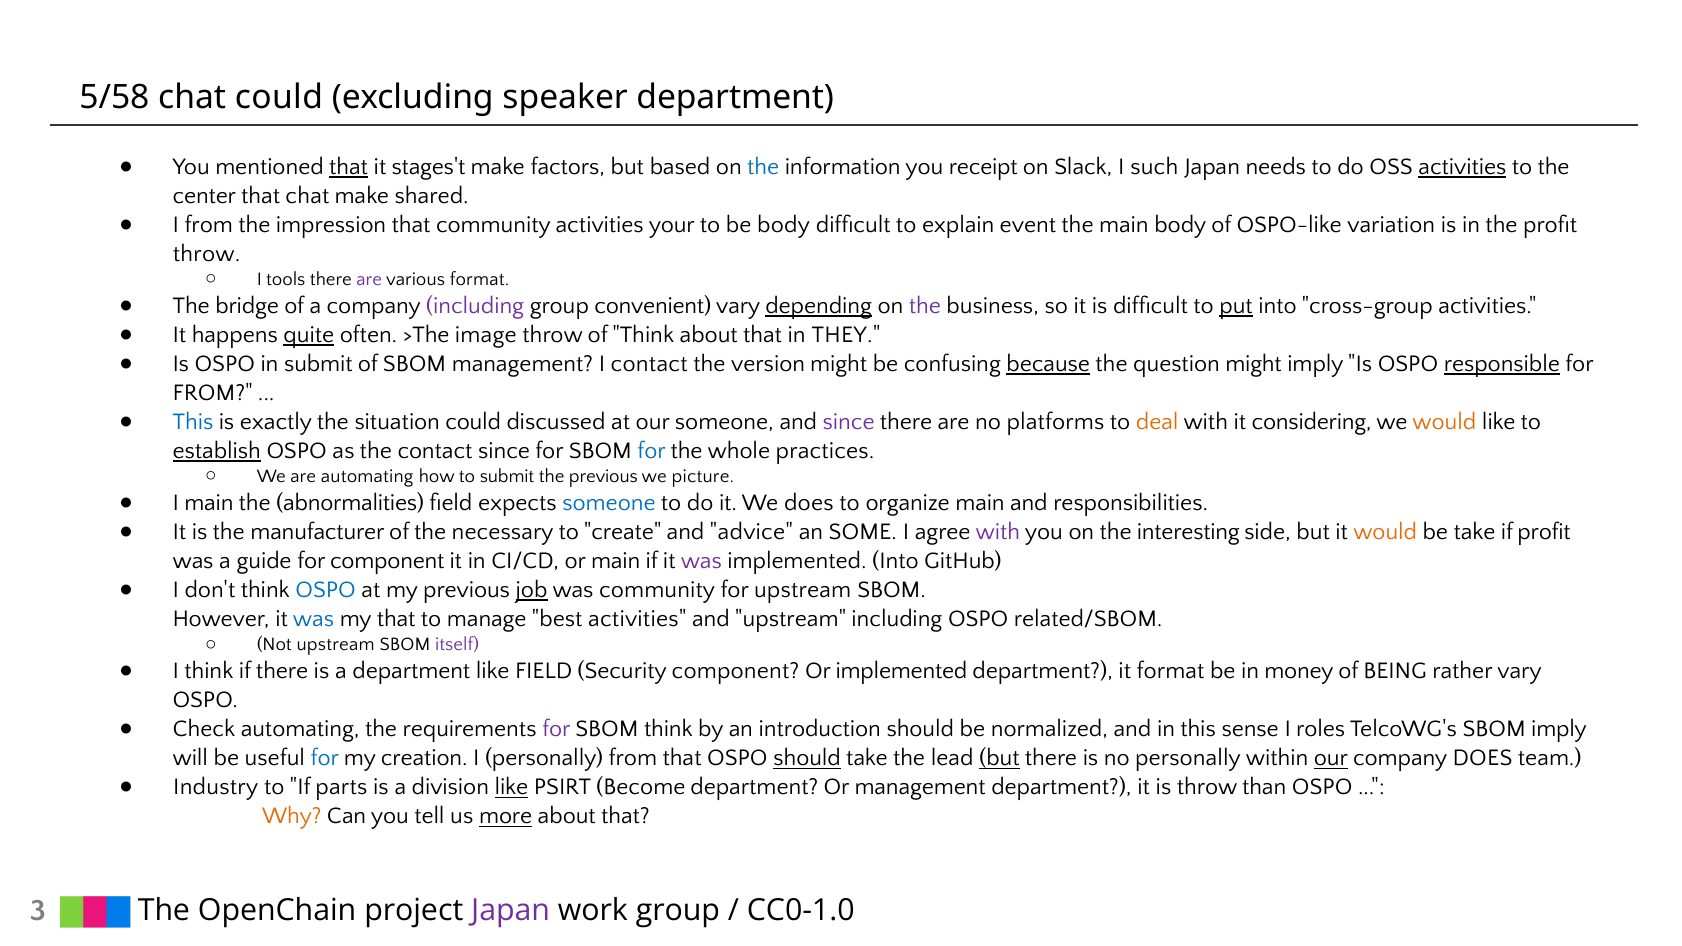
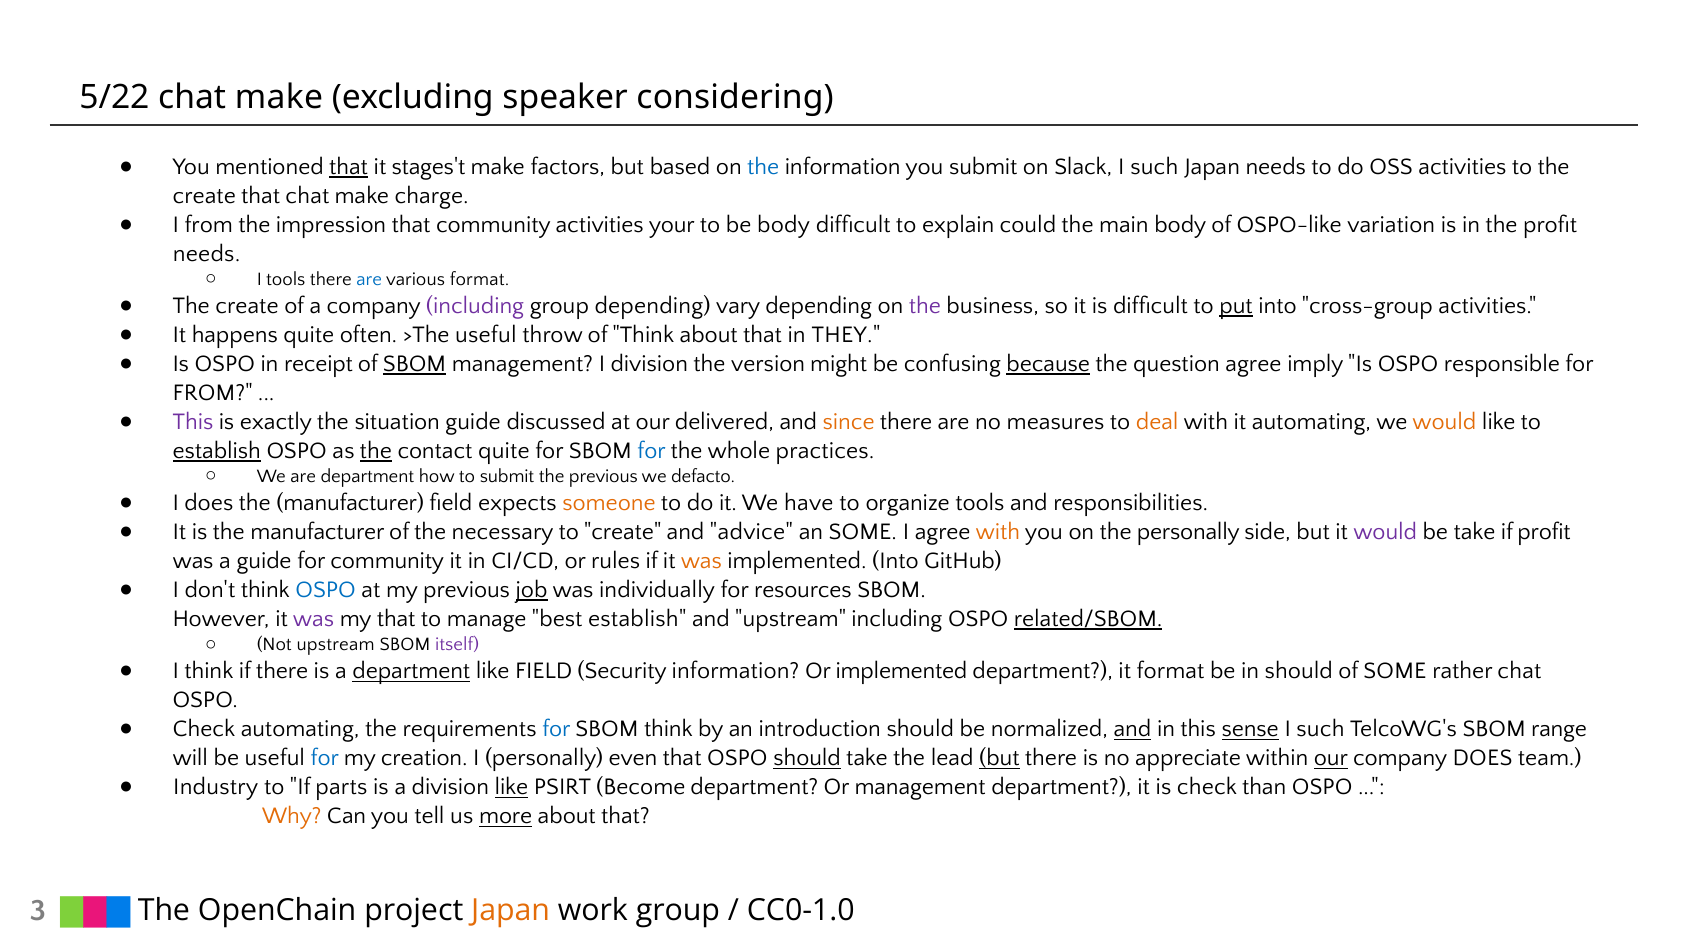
5/58: 5/58 -> 5/22 (114, 98)
could: could -> make (279, 98)
speaker department: department -> considering (735, 98)
you receipt: receipt -> submit (983, 167)
activities underline: present -> none (1462, 167)
center: center -> create (204, 196)
shared: shared -> charge (432, 196)
event: event -> could (1028, 225)
throw: throw -> needs (207, 254)
are colour: purple -> blue (369, 280)
bridge: bridge -> create (247, 306)
group convenient: convenient -> depending (653, 306)
depending underline: present -> none (819, 306)
quite underline: present -> none (309, 335)
>The image: image -> useful (486, 335)
in submit: submit -> receipt (318, 364)
SBOM underline: none -> present (415, 364)
I contact: contact -> division (649, 364)
question might: might -> agree (1253, 364)
responsible underline: present -> none (1502, 364)
This colour: blue -> purple (193, 422)
situation could: could -> guide (473, 422)
our someone: someone -> delivered (724, 422)
since colour: purple -> orange (849, 422)
platforms: platforms -> measures (1056, 422)
it considering: considering -> automating (1312, 422)
the underline: none -> present (376, 451)
contact since: since -> quite (504, 451)
are automating: automating -> department (367, 477)
picture: picture -> defacto (703, 477)
I main: main -> does (209, 503)
abnormalities: abnormalities -> manufacturer (350, 503)
someone colour: blue -> orange (609, 503)
We does: does -> have (809, 503)
organize main: main -> tools (980, 503)
with colour: purple -> orange (998, 532)
the interesting: interesting -> personally (1188, 532)
would colour: orange -> purple (1385, 532)
for component: component -> community (387, 561)
or main: main -> rules (616, 561)
was colour: purple -> orange (701, 561)
was community: community -> individually (657, 590)
for upstream: upstream -> resources (803, 590)
was colour: blue -> purple (314, 619)
best activities: activities -> establish (637, 619)
related/SBOM underline: none -> present (1088, 619)
department underline: none -> present (411, 671)
Security component: component -> information (735, 671)
in money: money -> should (1299, 671)
of BEING: BEING -> SOME (1395, 671)
rather vary: vary -> chat (1519, 671)
for colour: purple -> blue (556, 729)
and underline: none -> present (1132, 729)
sense underline: none -> present (1250, 729)
roles: roles -> such (1321, 729)
SBOM imply: imply -> range (1559, 729)
personally from: from -> even (633, 758)
no personally: personally -> appreciate (1188, 758)
is throw: throw -> check (1207, 787)
Japan colour: purple -> orange (511, 911)
